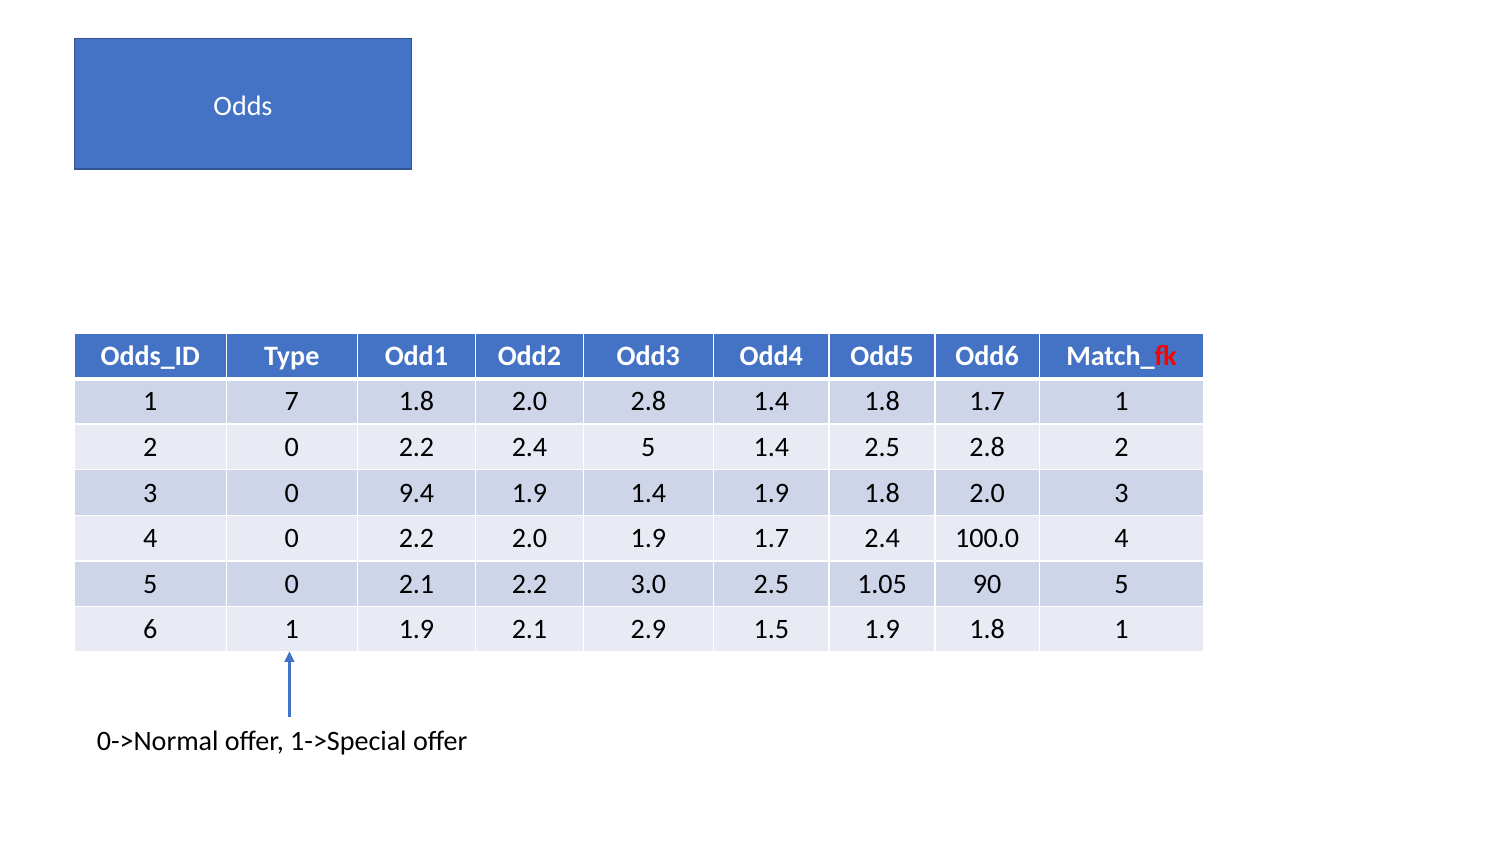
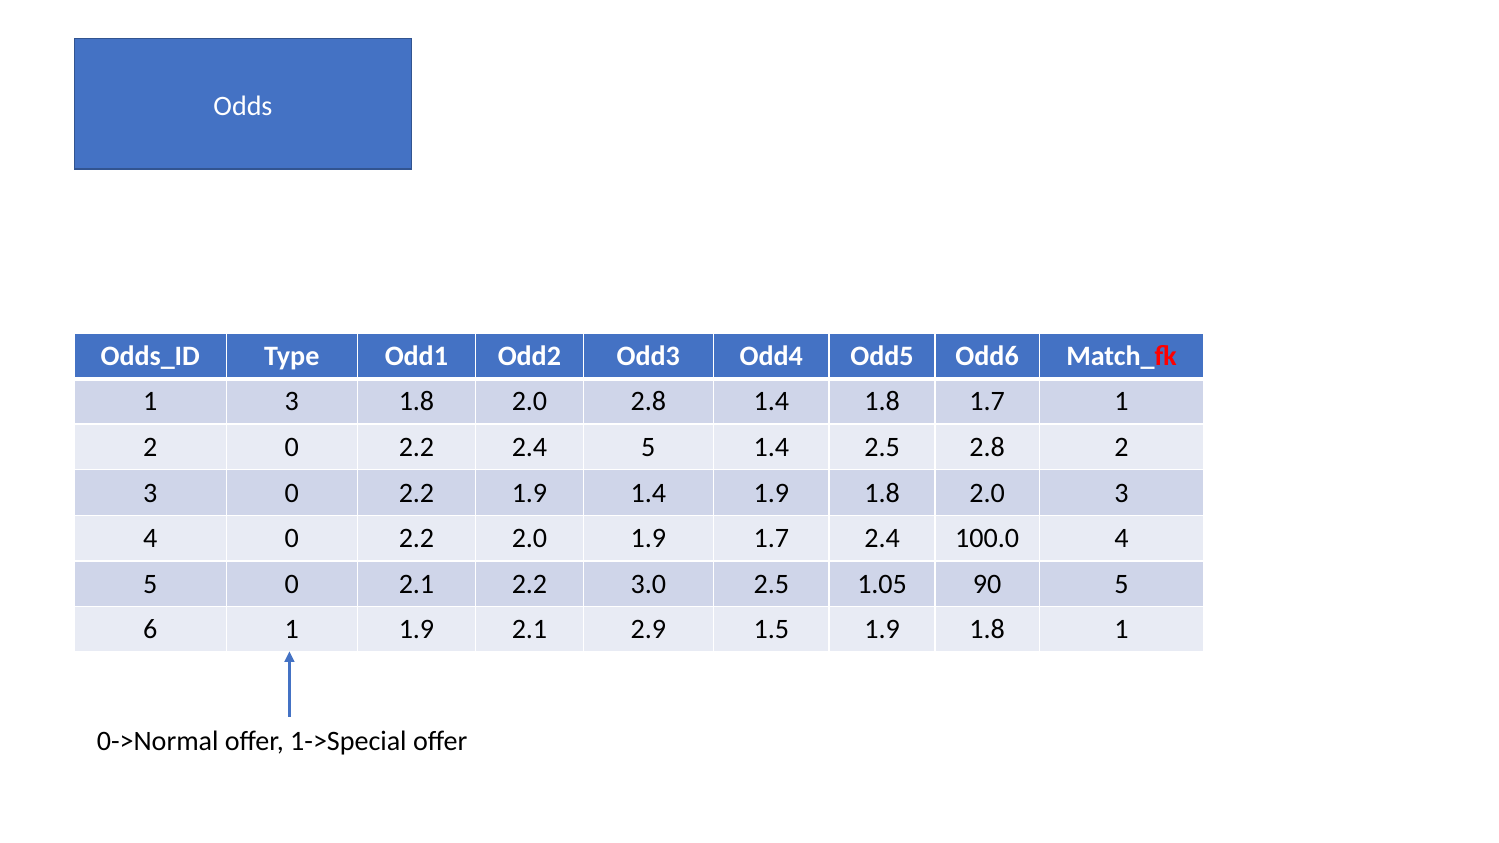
1 7: 7 -> 3 (292, 402)
3 0 9.4: 9.4 -> 2.2 (416, 493)
